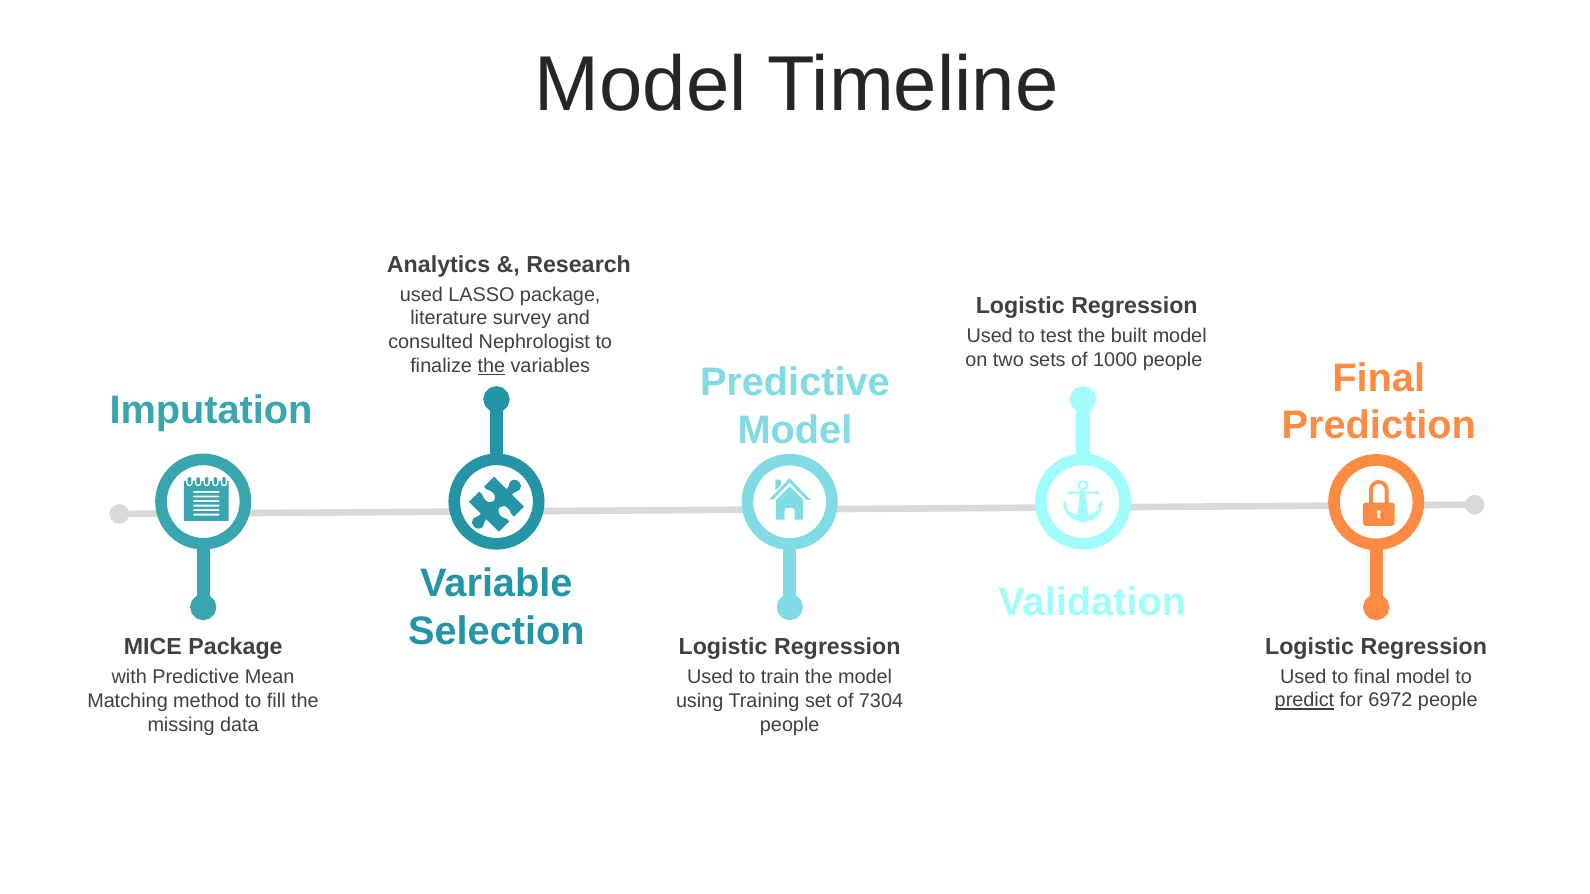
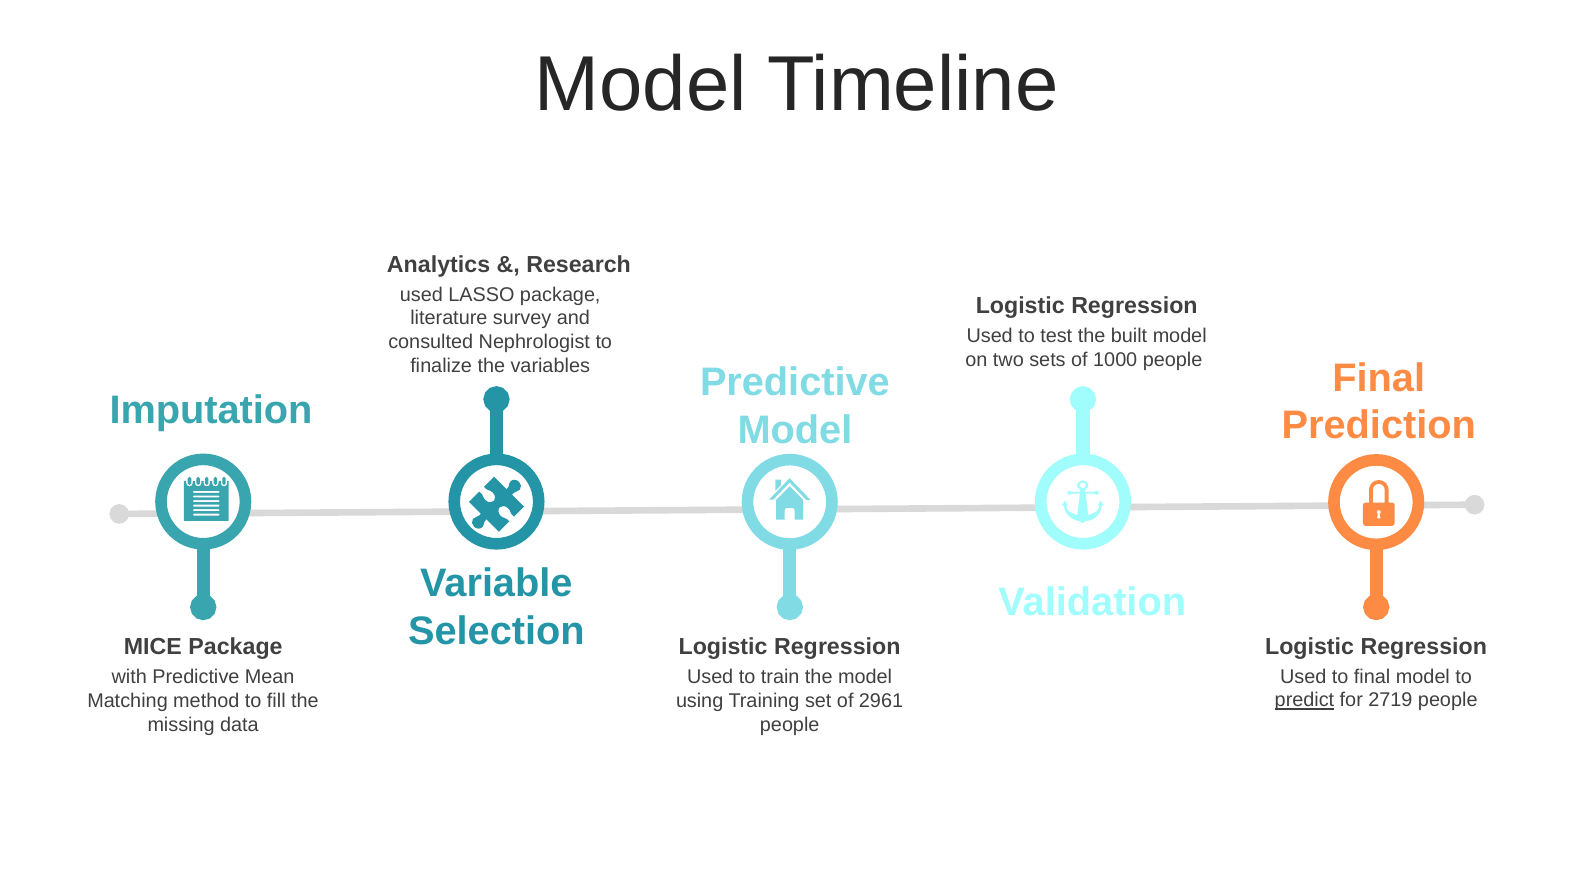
the underline: present -> none (491, 366)
6972: 6972 -> 2719 (1390, 701)
7304: 7304 -> 2961 (881, 701)
